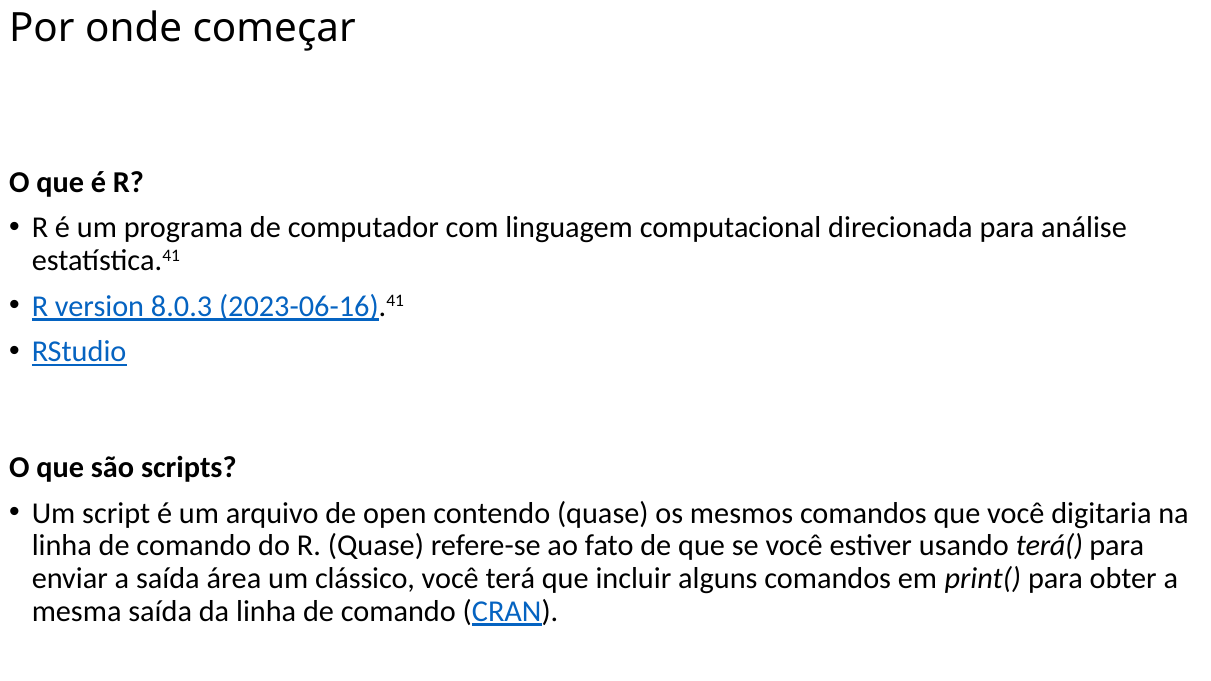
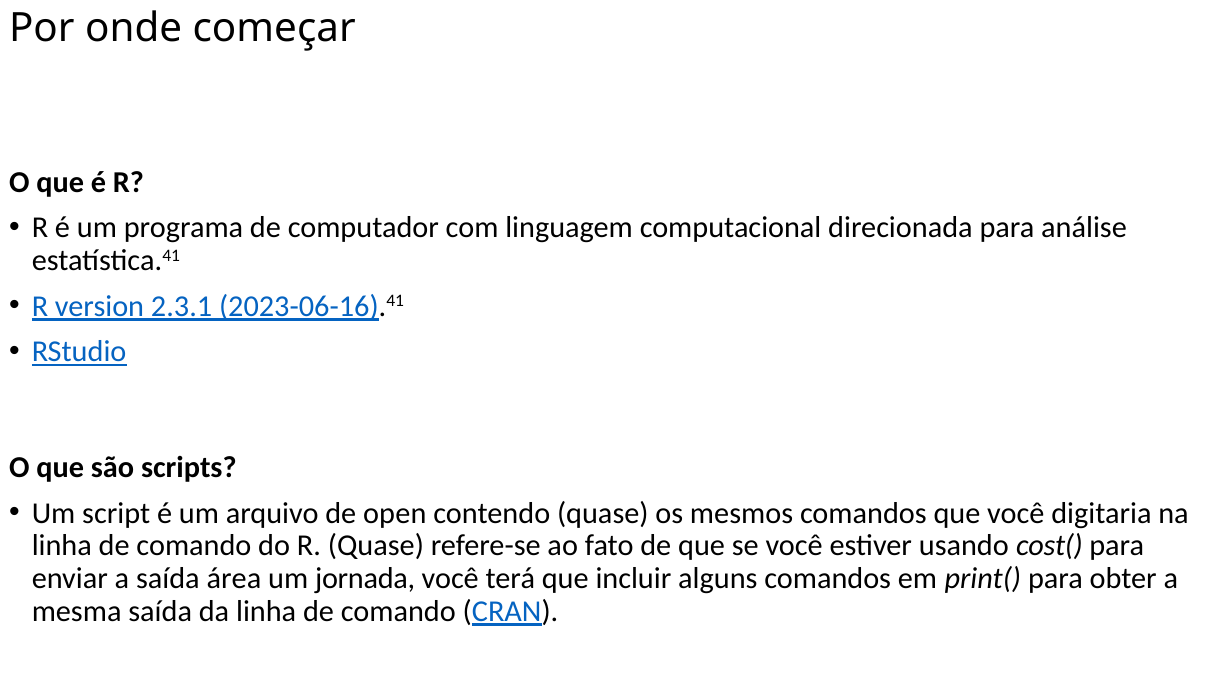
8.0.3: 8.0.3 -> 2.3.1 (182, 306)
terá(: terá( -> cost( (1049, 546)
clássico: clássico -> jornada (365, 579)
